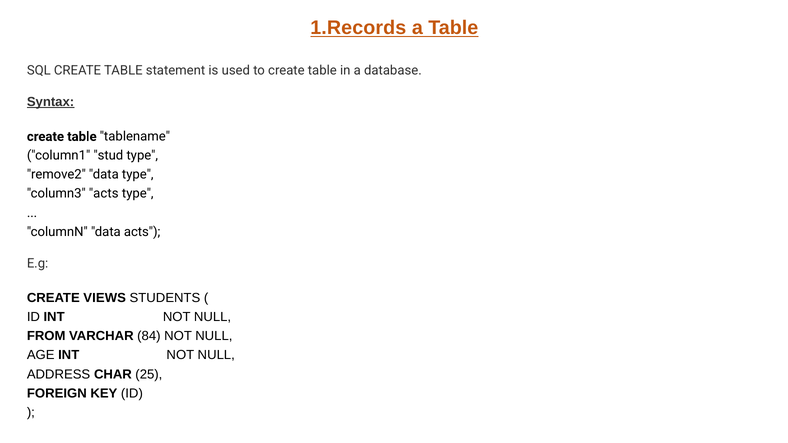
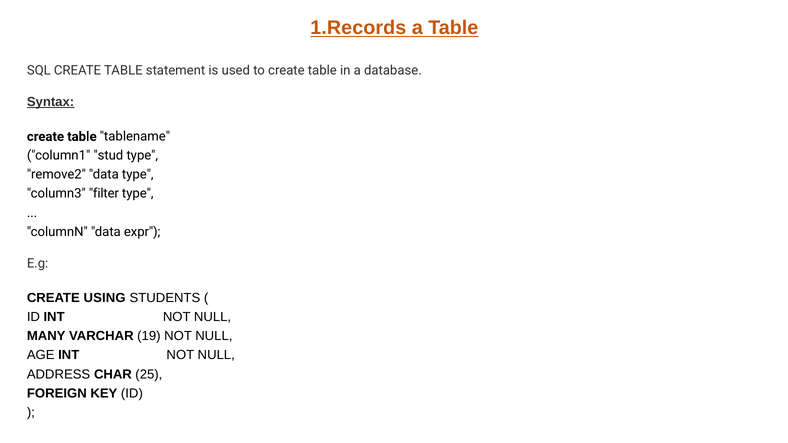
column3 acts: acts -> filter (104, 194)
data acts: acts -> expr (142, 232)
VIEWS: VIEWS -> USING (105, 298)
FROM: FROM -> MANY (46, 336)
84: 84 -> 19 (149, 336)
